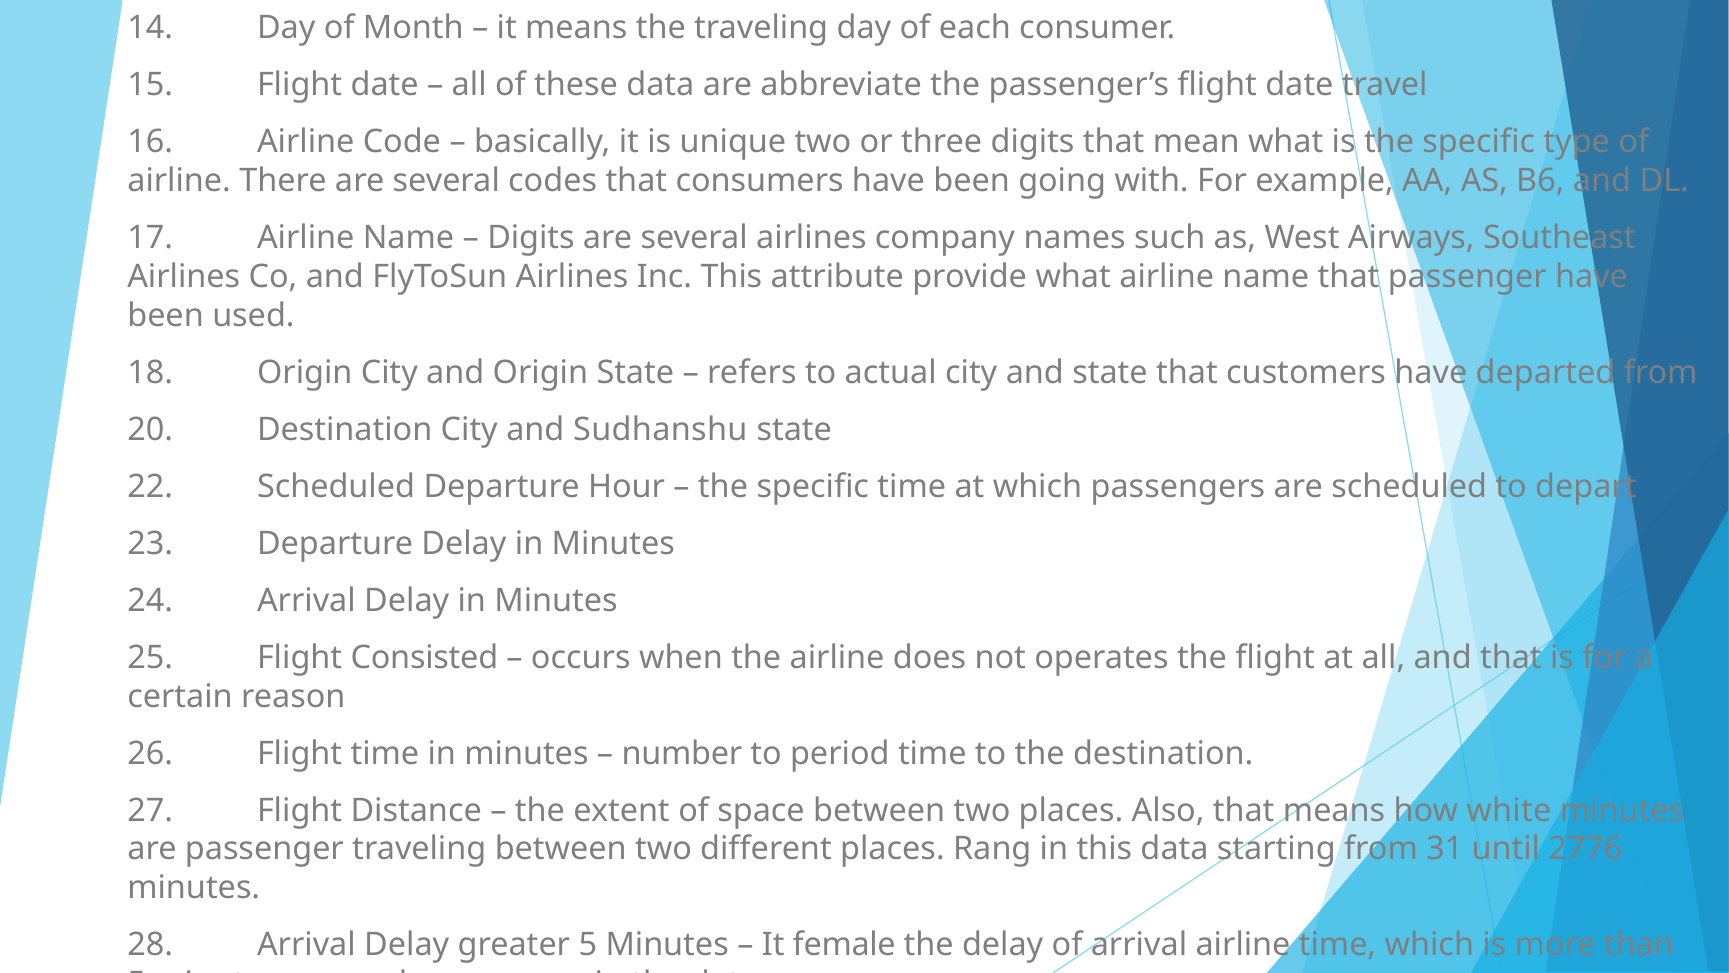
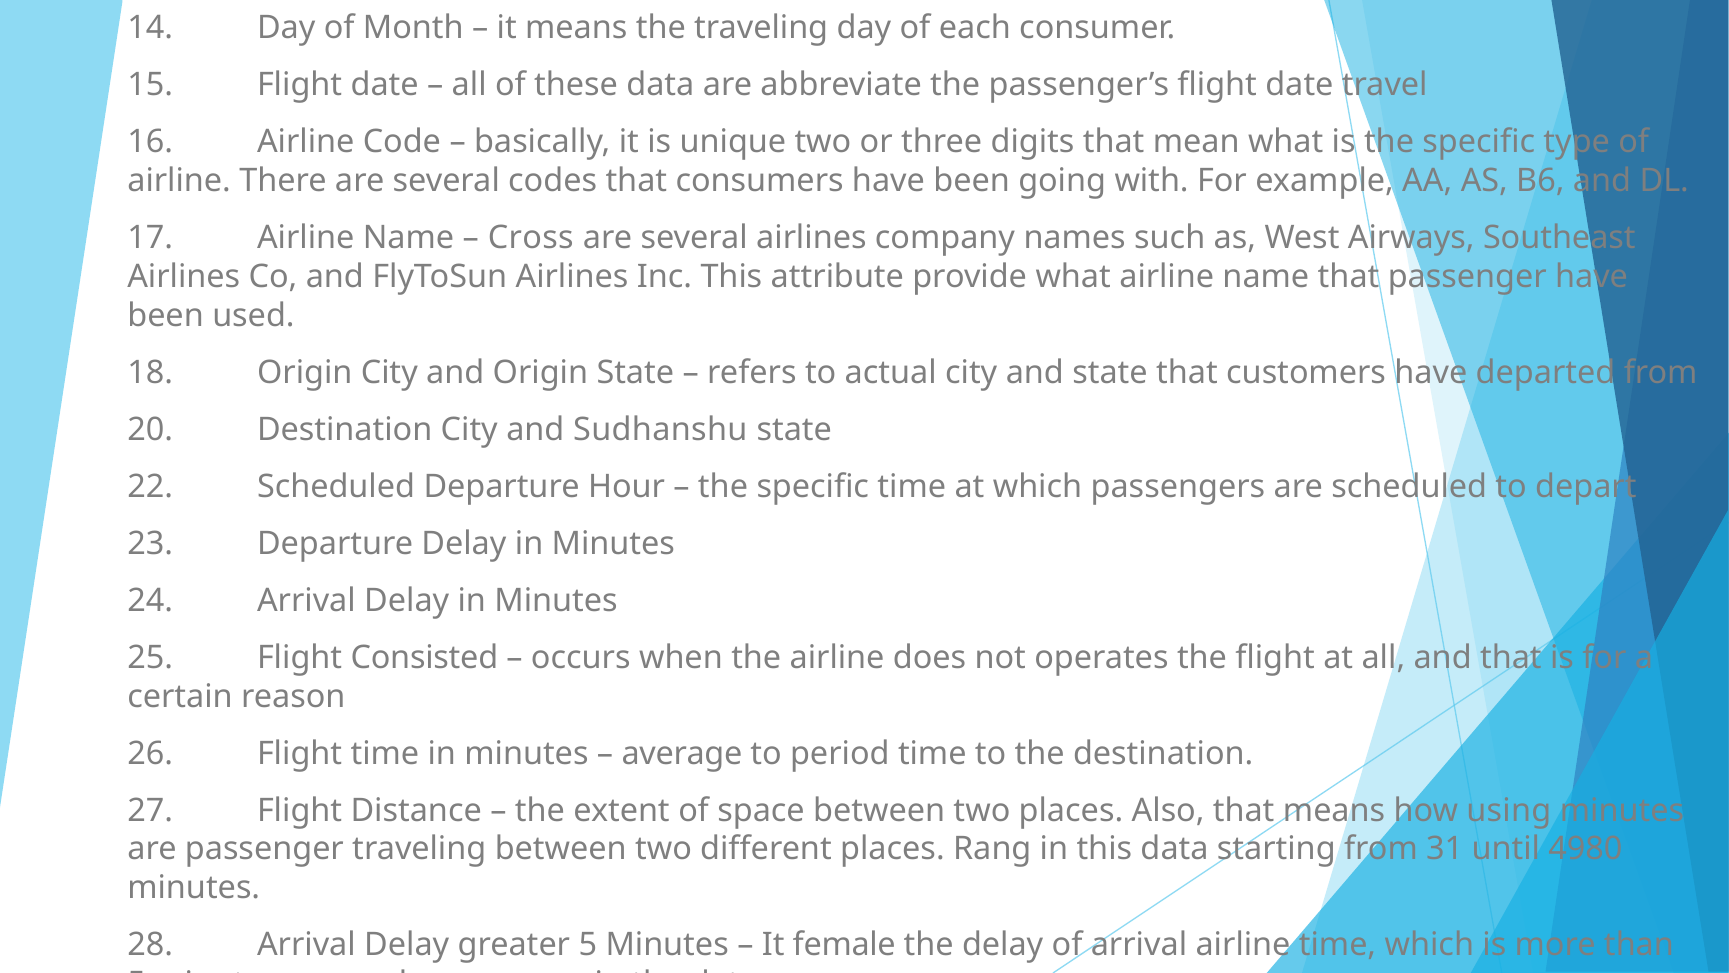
Digits: Digits -> Cross (531, 238)
number: number -> average (682, 753)
white: white -> using (1509, 810)
2776: 2776 -> 4980 (1586, 849)
